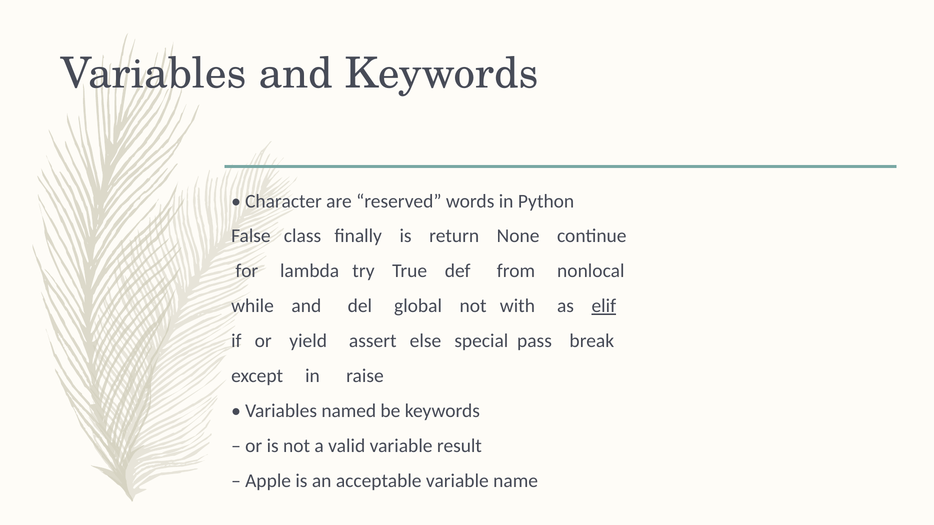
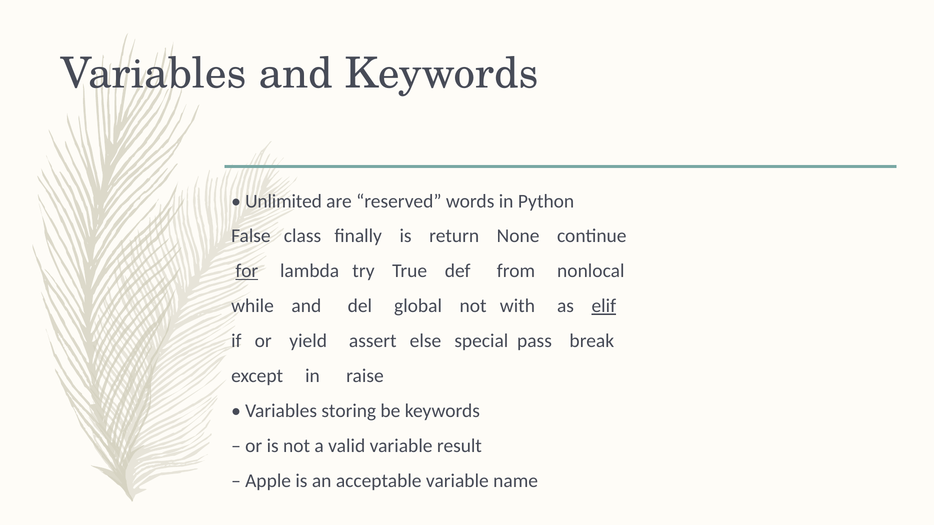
Character: Character -> Unlimited (284, 201)
for underline: none -> present (247, 271)
named: named -> storing (349, 411)
